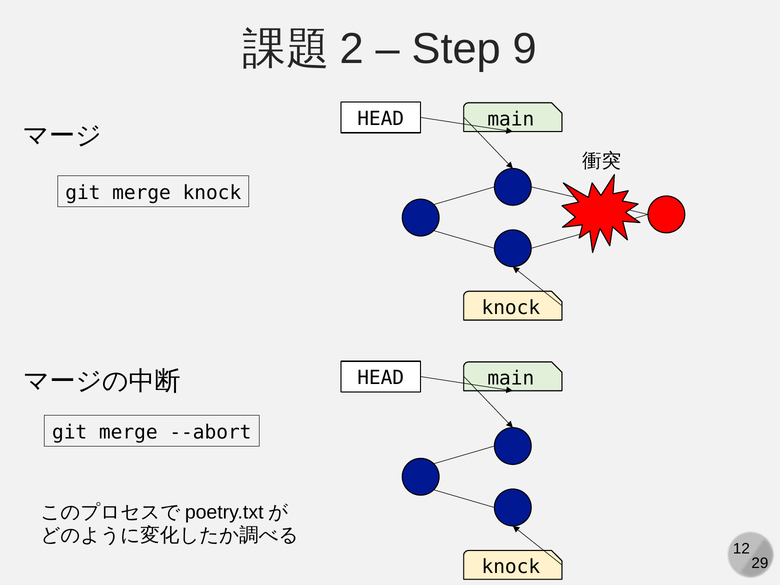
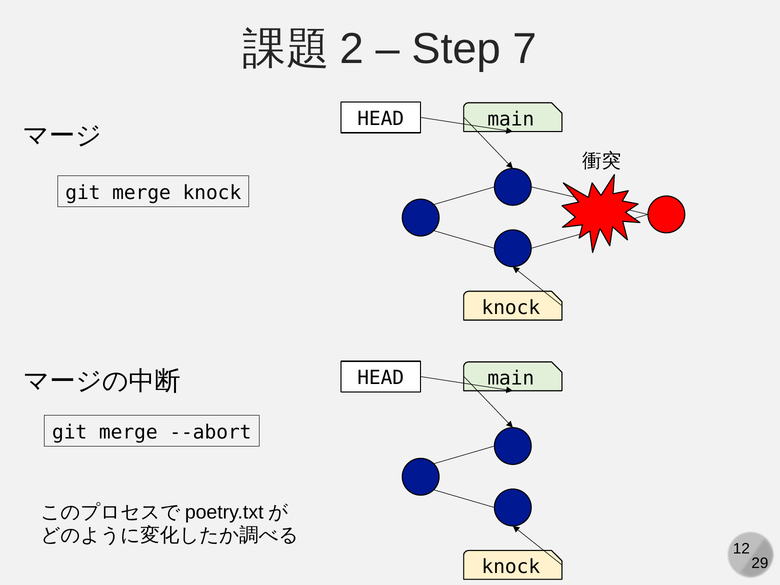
9: 9 -> 7 (525, 49)
